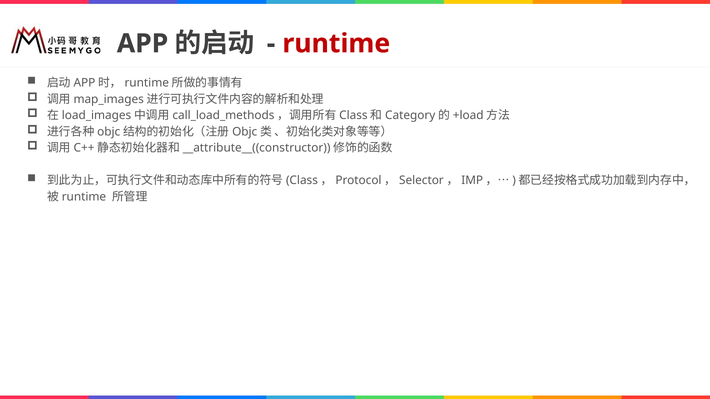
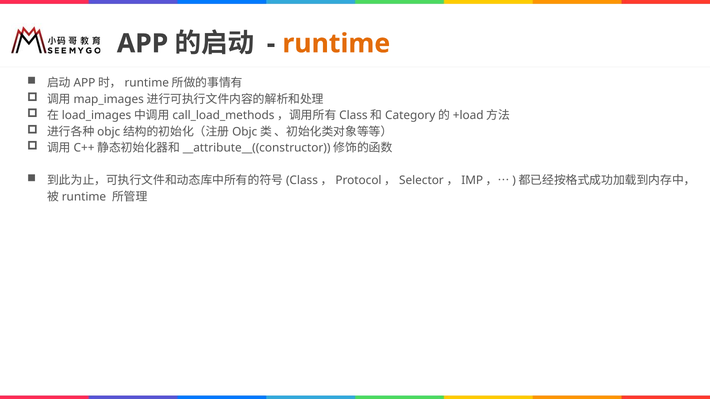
runtime colour: red -> orange (336, 44)
